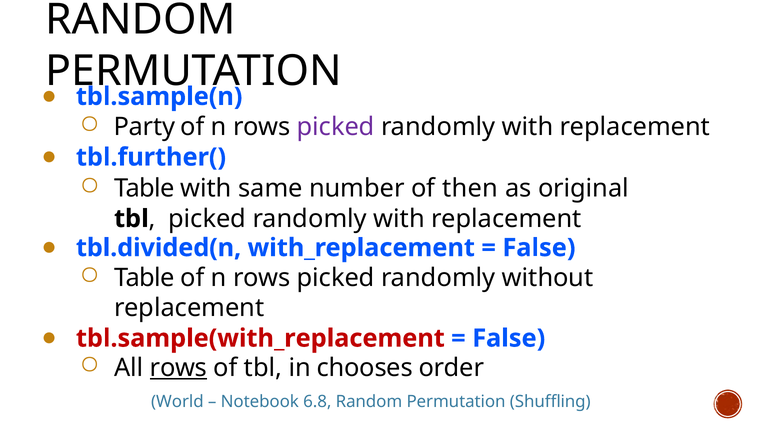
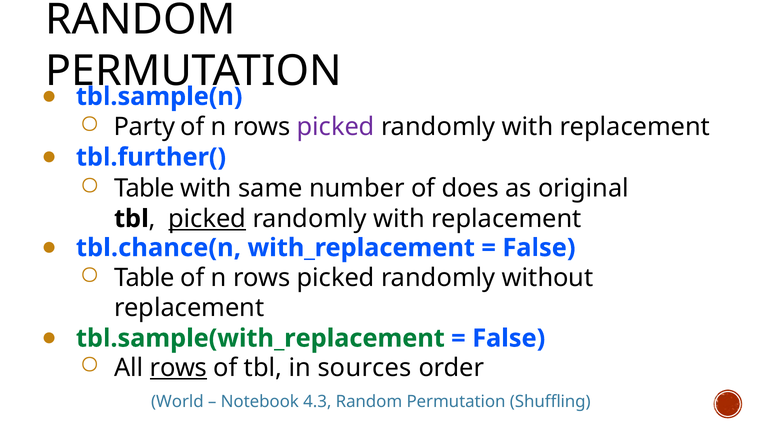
then: then -> does (470, 189)
picked underline: none -> present (207, 219)
tbl.divided(n: tbl.divided(n -> tbl.chance(n (158, 248)
tbl.sample(with_replacement colour: red -> green (260, 338)
chooses: chooses -> sources (365, 368)
6.8: 6.8 -> 4.3 (317, 402)
